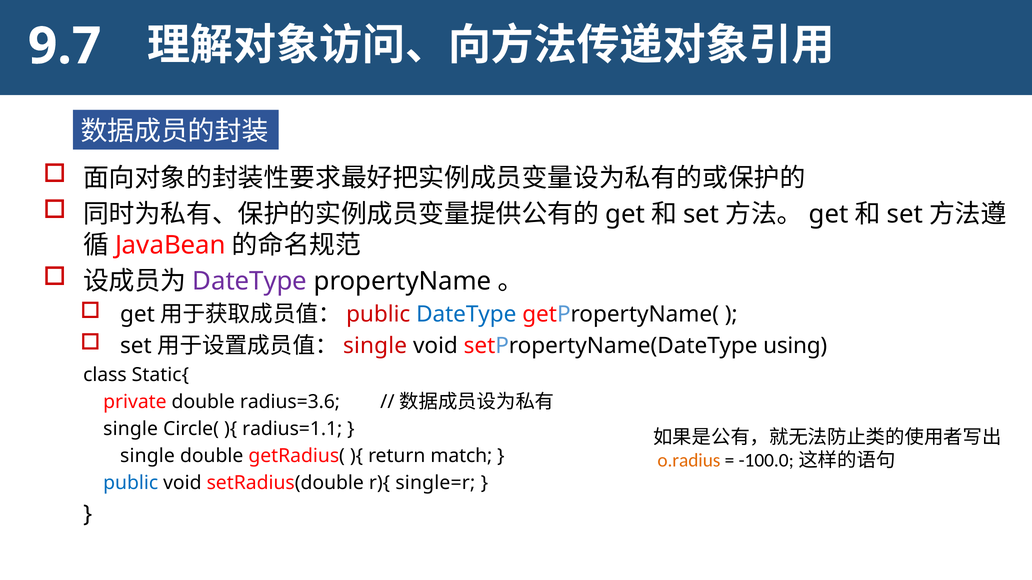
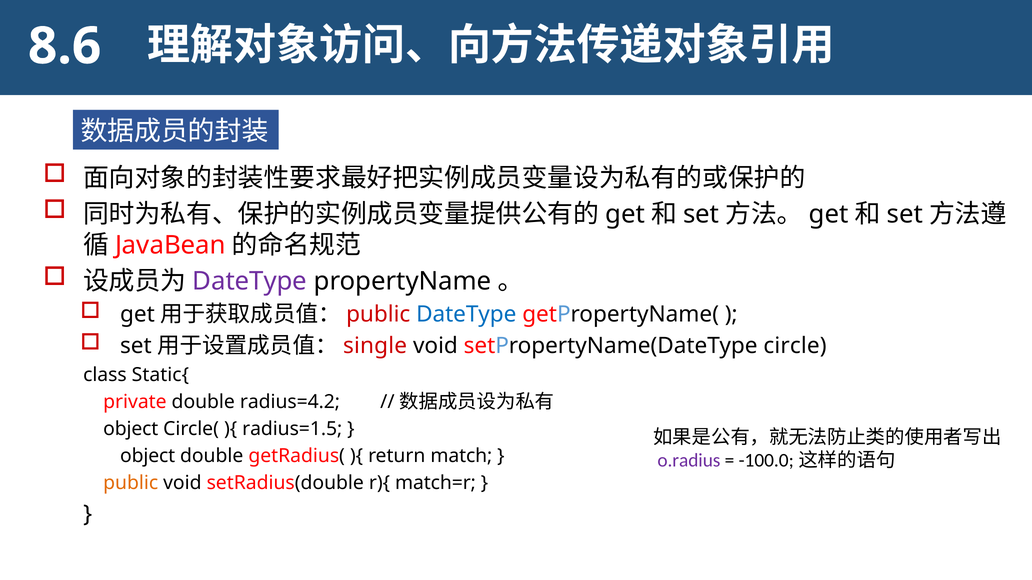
9.7: 9.7 -> 8.6 (65, 46)
using: using -> circle (795, 346)
radius=3.6: radius=3.6 -> radius=4.2 (290, 402)
single: single -> object (131, 429)
radius=1.1: radius=1.1 -> radius=1.5 (292, 429)
single: single -> object (148, 456)
o.radius colour: orange -> purple (689, 461)
public colour: blue -> orange (131, 483)
single=r: single=r -> match=r (435, 483)
